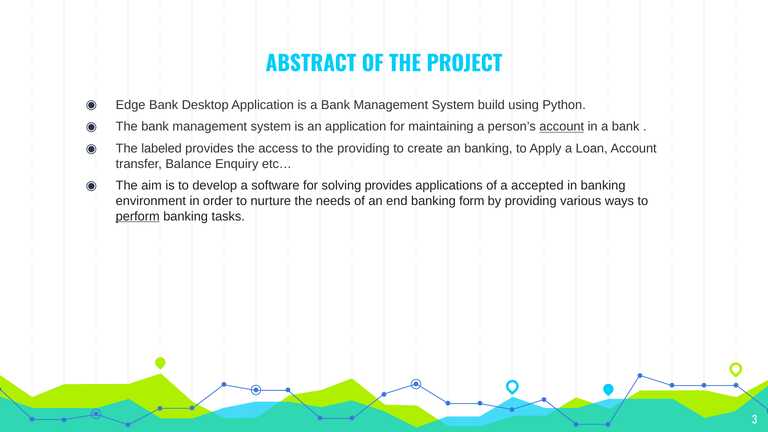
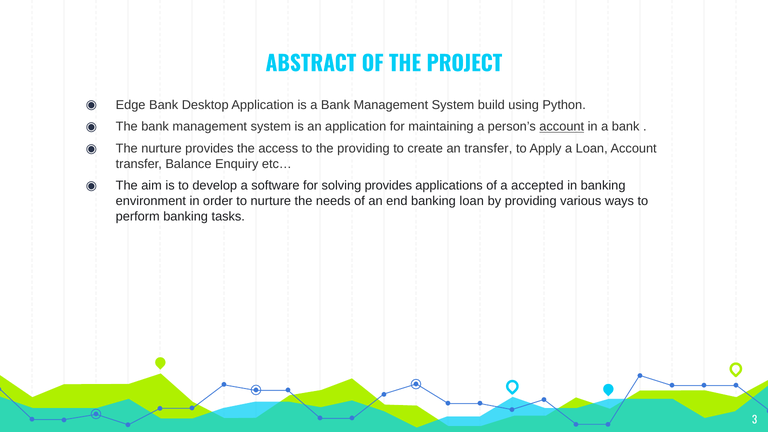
The labeled: labeled -> nurture (162, 149)
an banking: banking -> transfer (488, 149)
banking form: form -> loan (472, 201)
perform underline: present -> none (138, 216)
